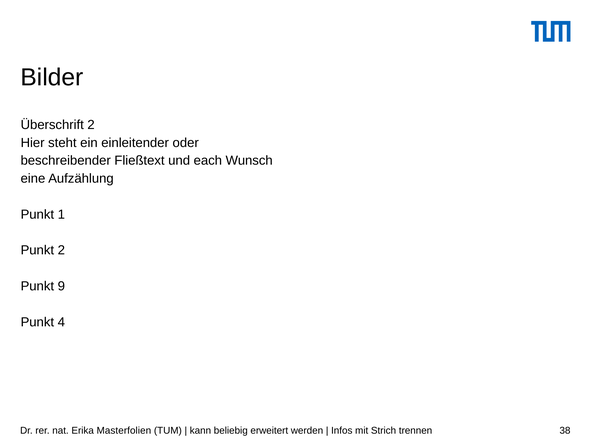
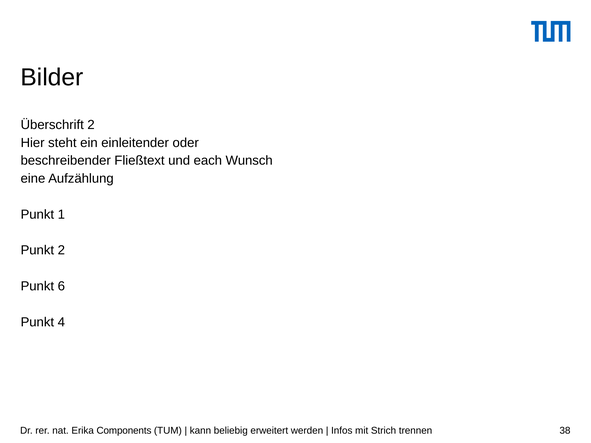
9: 9 -> 6 (61, 286)
Masterfolien: Masterfolien -> Components (124, 431)
